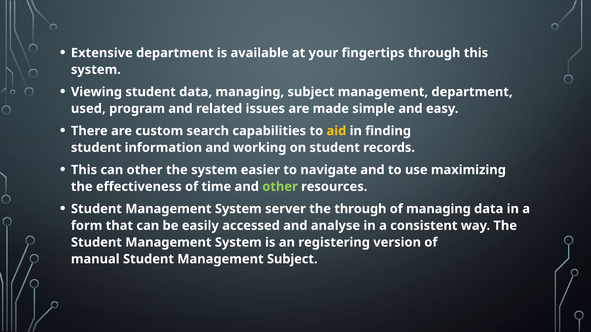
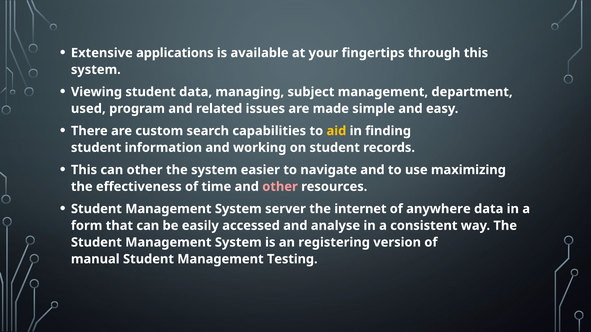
Extensive department: department -> applications (175, 53)
other colour: light green -> pink (280, 187)
the through: through -> internet (360, 209)
of managing: managing -> anywhere (438, 209)
Management Subject: Subject -> Testing (292, 259)
